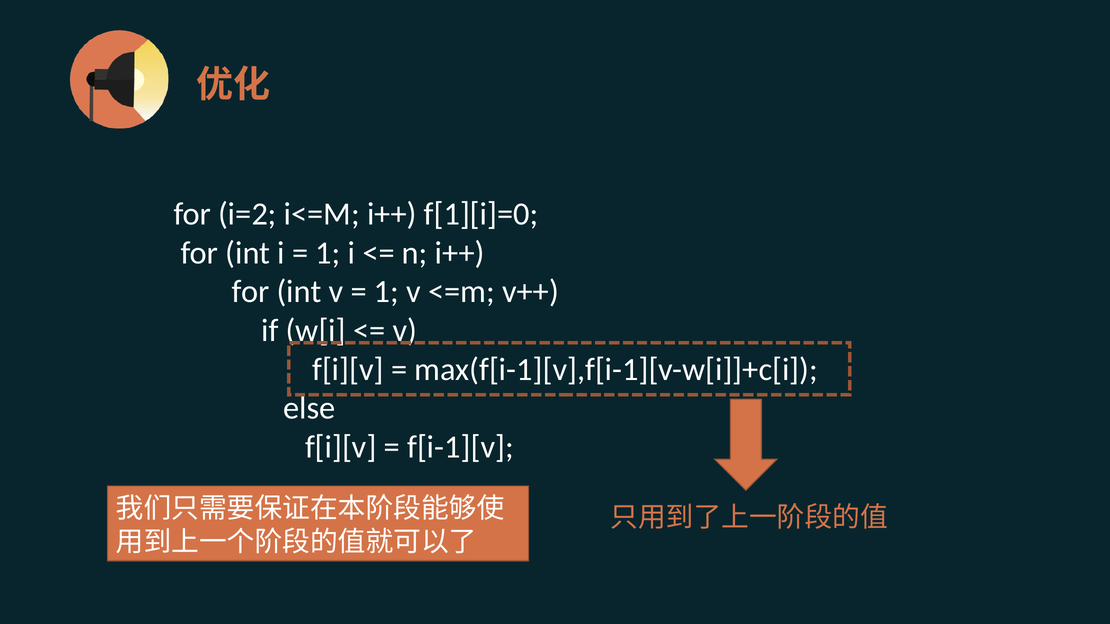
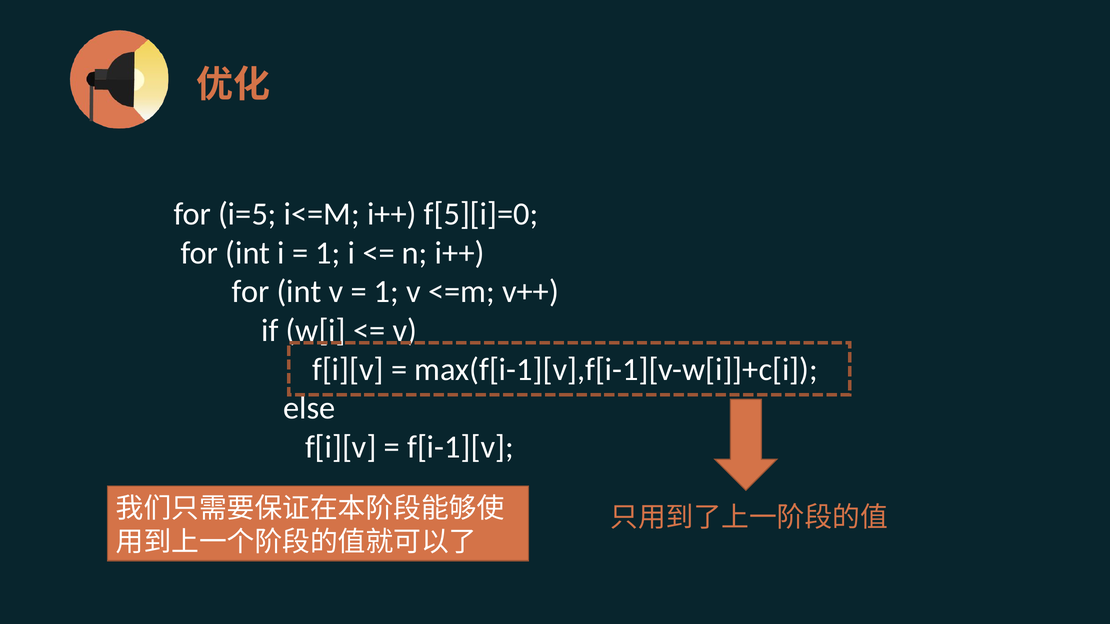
i=2: i=2 -> i=5 (247, 214)
f[1][i]=0: f[1][i]=0 -> f[5][i]=0 (481, 214)
